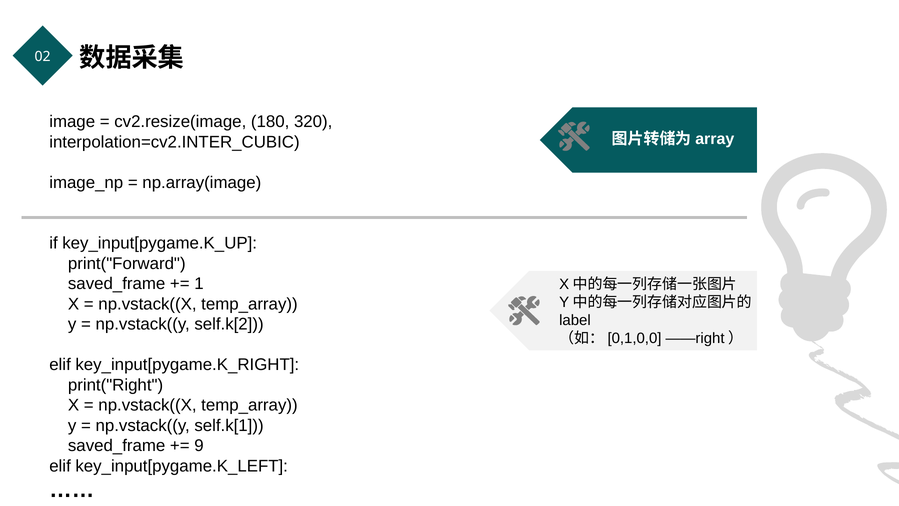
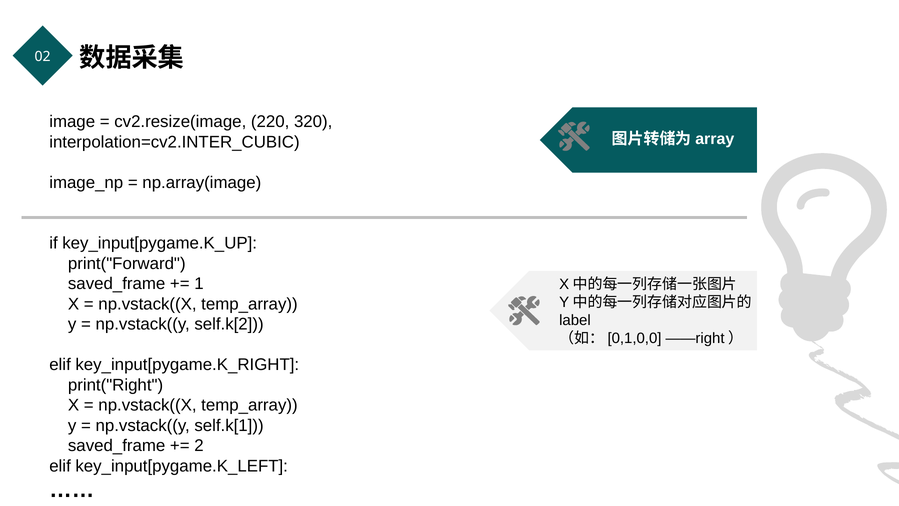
180: 180 -> 220 (270, 122)
9: 9 -> 2 (199, 445)
